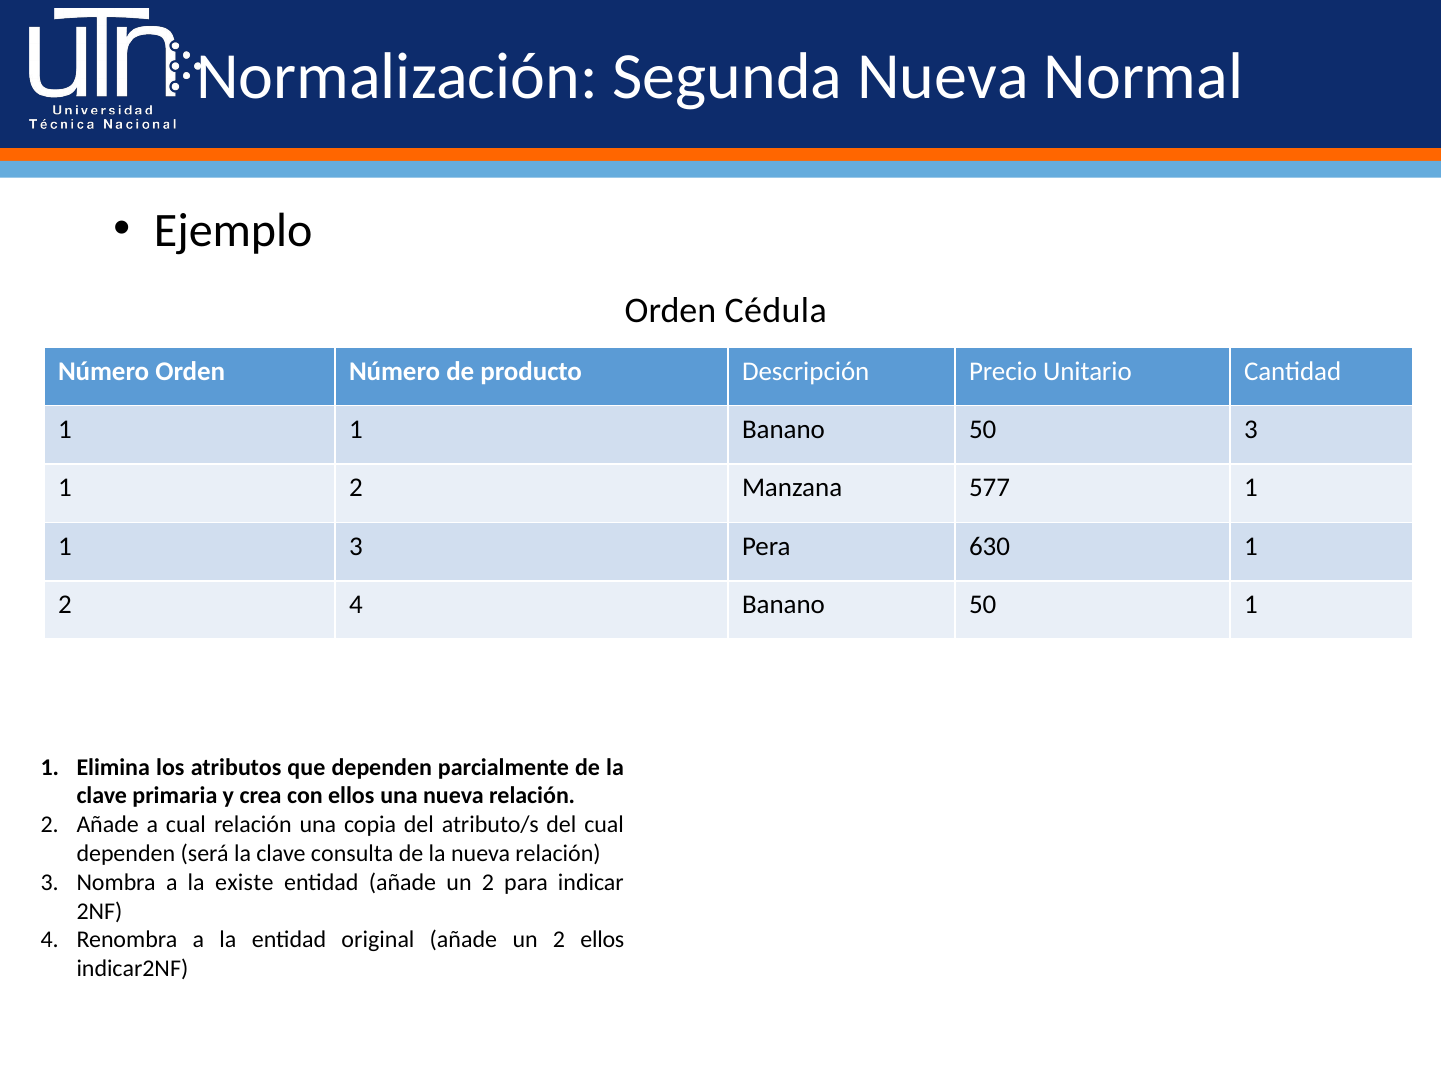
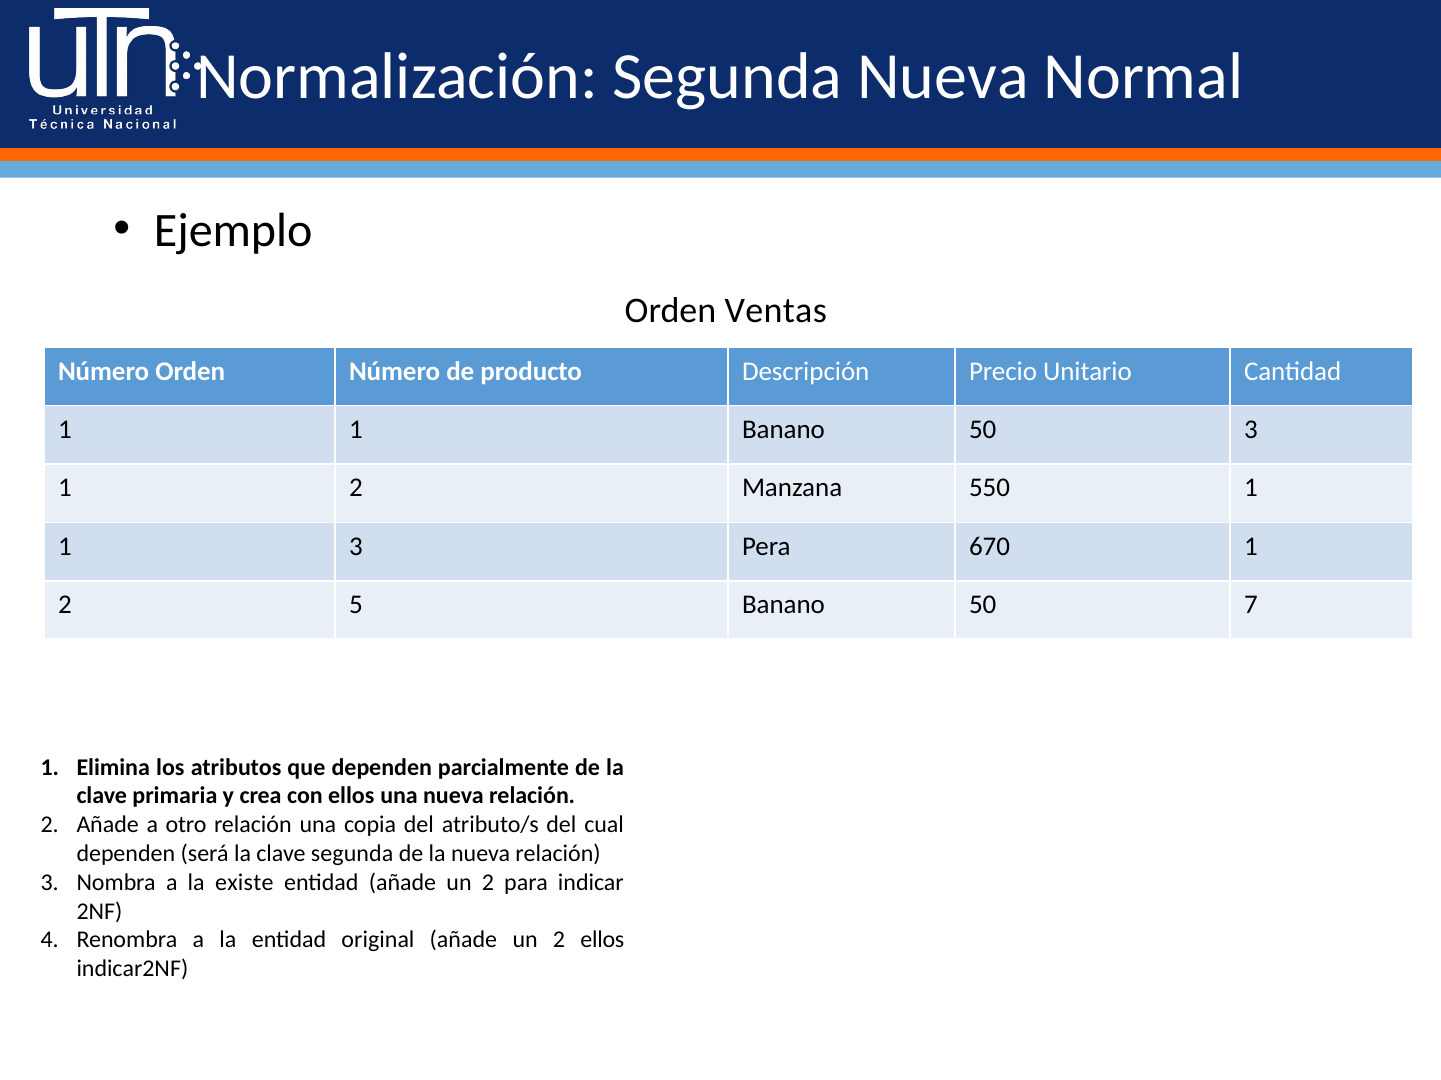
Cédula: Cédula -> Ventas (776, 311)
577: 577 -> 550 (990, 488)
630: 630 -> 670 (990, 547)
2 4: 4 -> 5 (356, 605)
50 1: 1 -> 7 (1251, 605)
a cual: cual -> otro (186, 825)
clave consulta: consulta -> segunda (352, 854)
